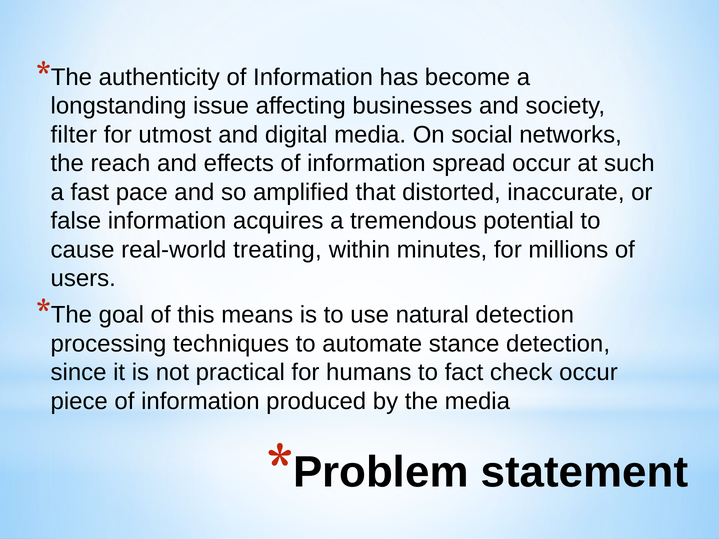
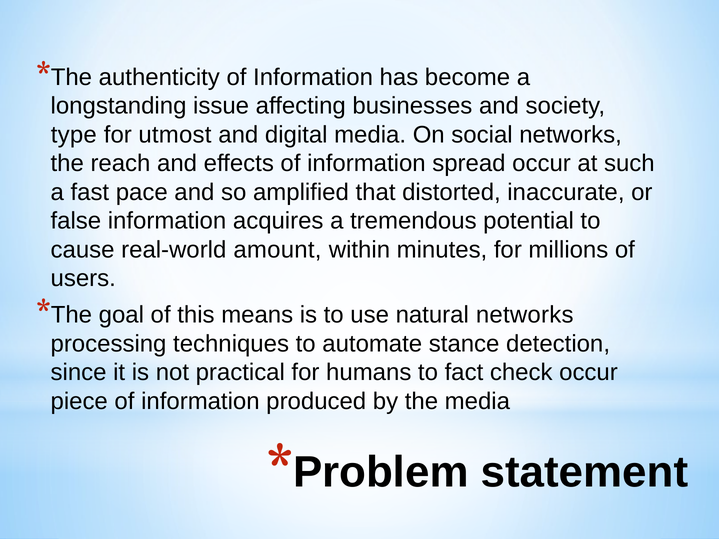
filter: filter -> type (74, 135)
treating: treating -> amount (277, 250)
natural detection: detection -> networks (525, 315)
